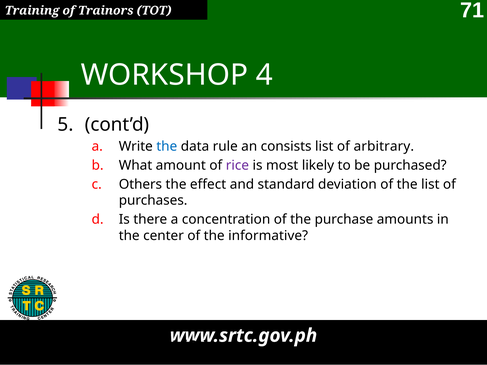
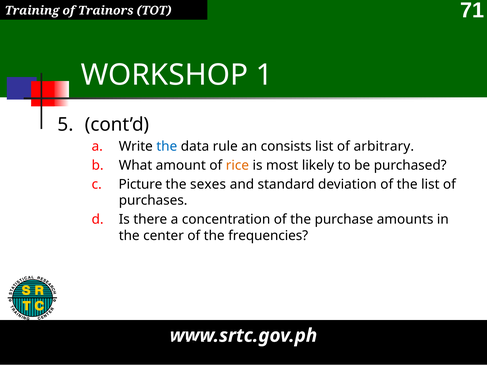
4: 4 -> 1 (264, 75)
rice colour: purple -> orange (237, 165)
Others: Others -> Picture (140, 184)
effect: effect -> sexes (208, 184)
informative: informative -> frequencies (268, 236)
